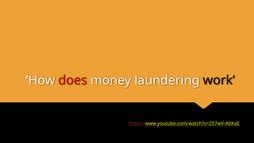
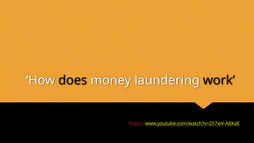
does colour: red -> black (73, 80)
